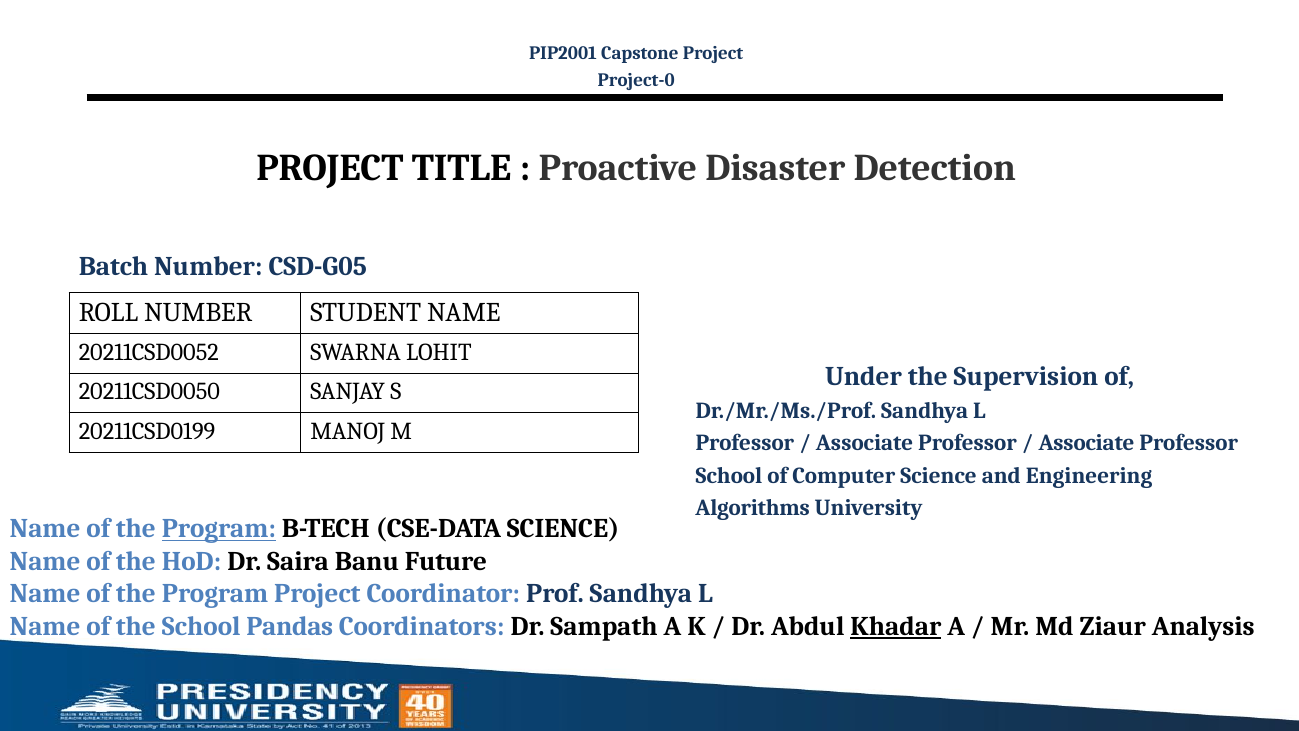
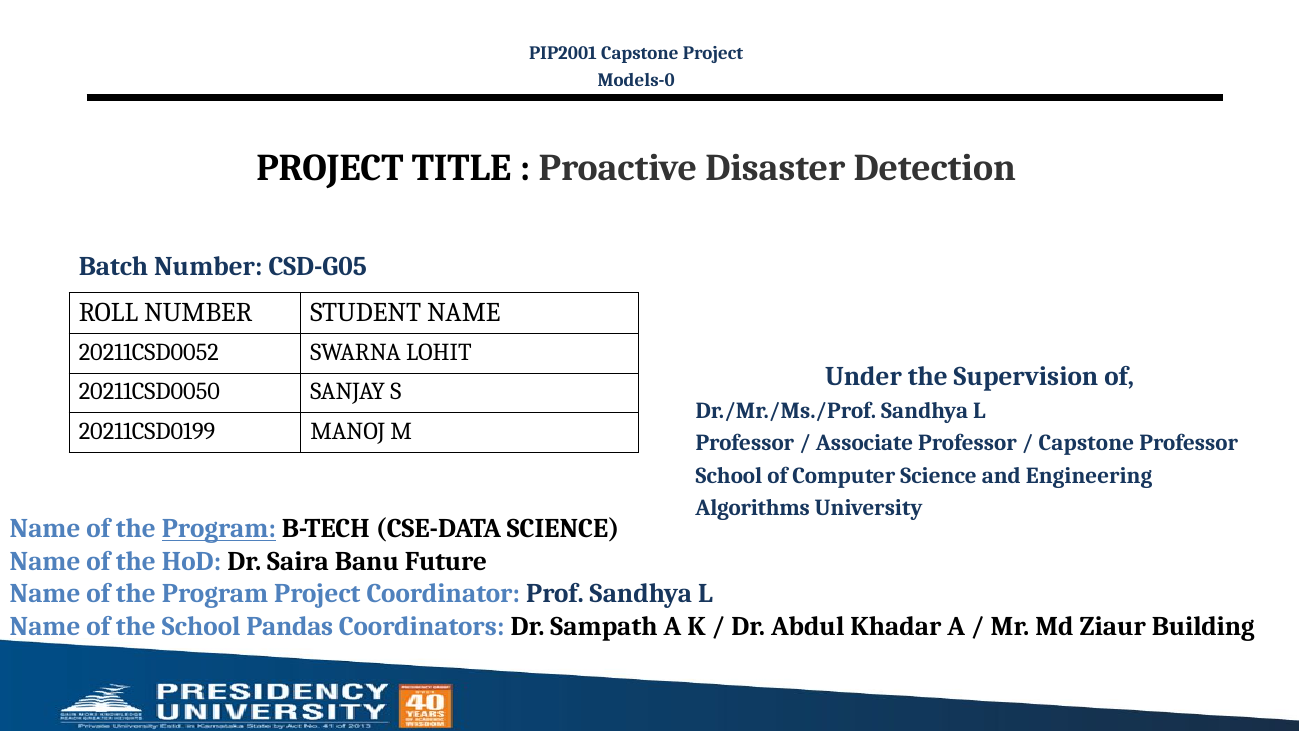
Project-0: Project-0 -> Models-0 (636, 80)
Associate: Associate -> Capstone (1086, 443)
Khadar underline: present -> none (896, 626)
Analysis: Analysis -> Building (1203, 626)
